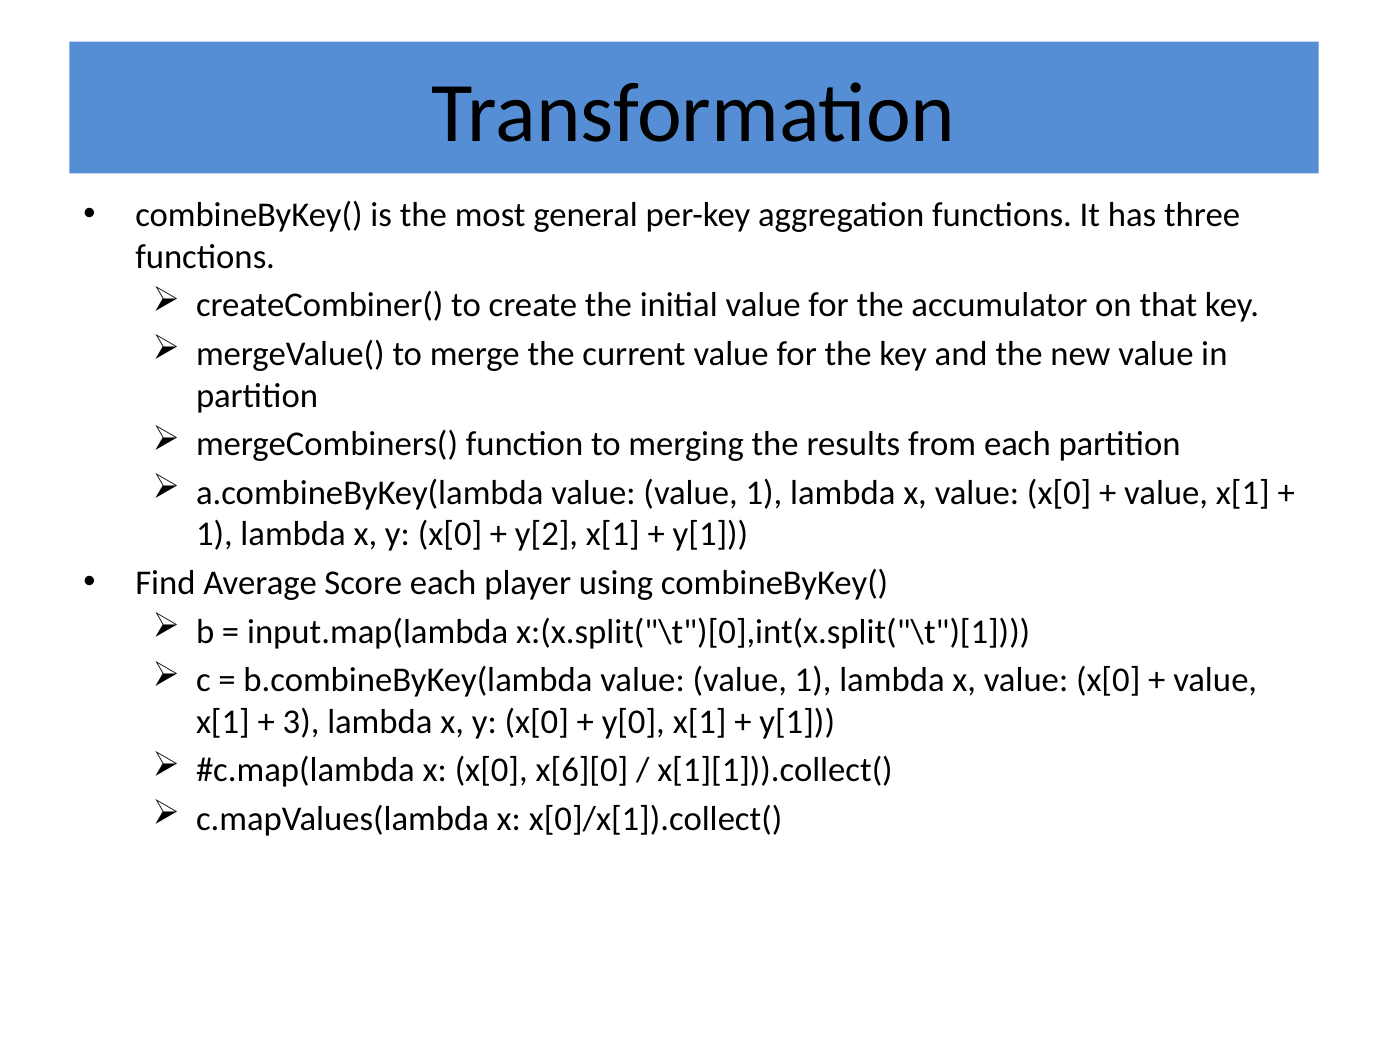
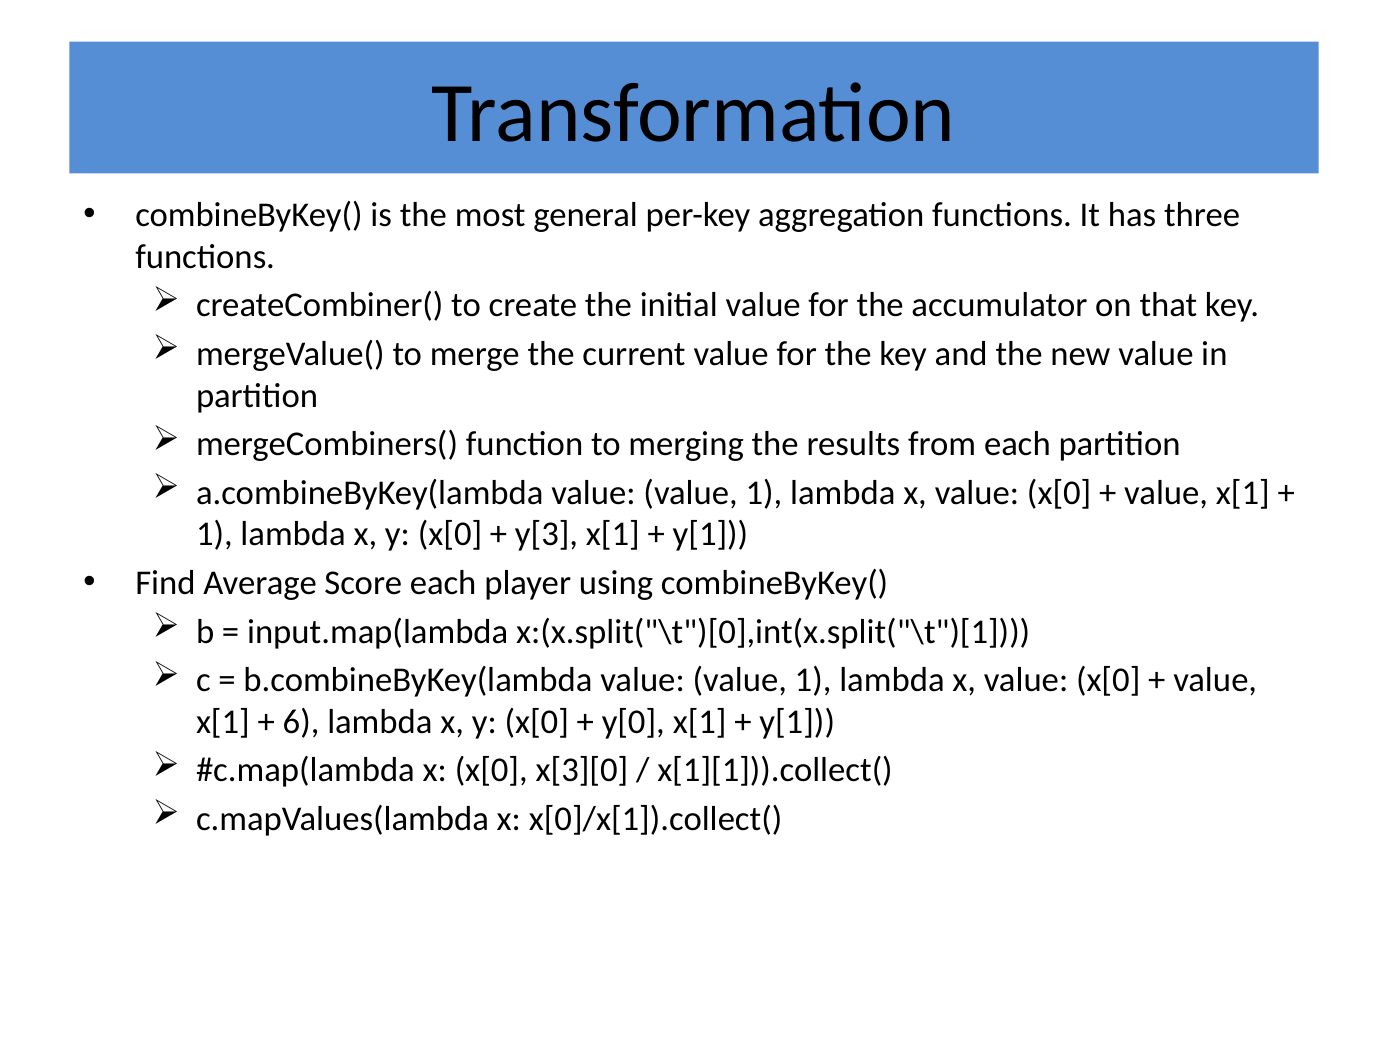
y[2: y[2 -> y[3 (547, 535)
3: 3 -> 6 (301, 722)
x[6][0: x[6][0 -> x[3][0 (582, 770)
